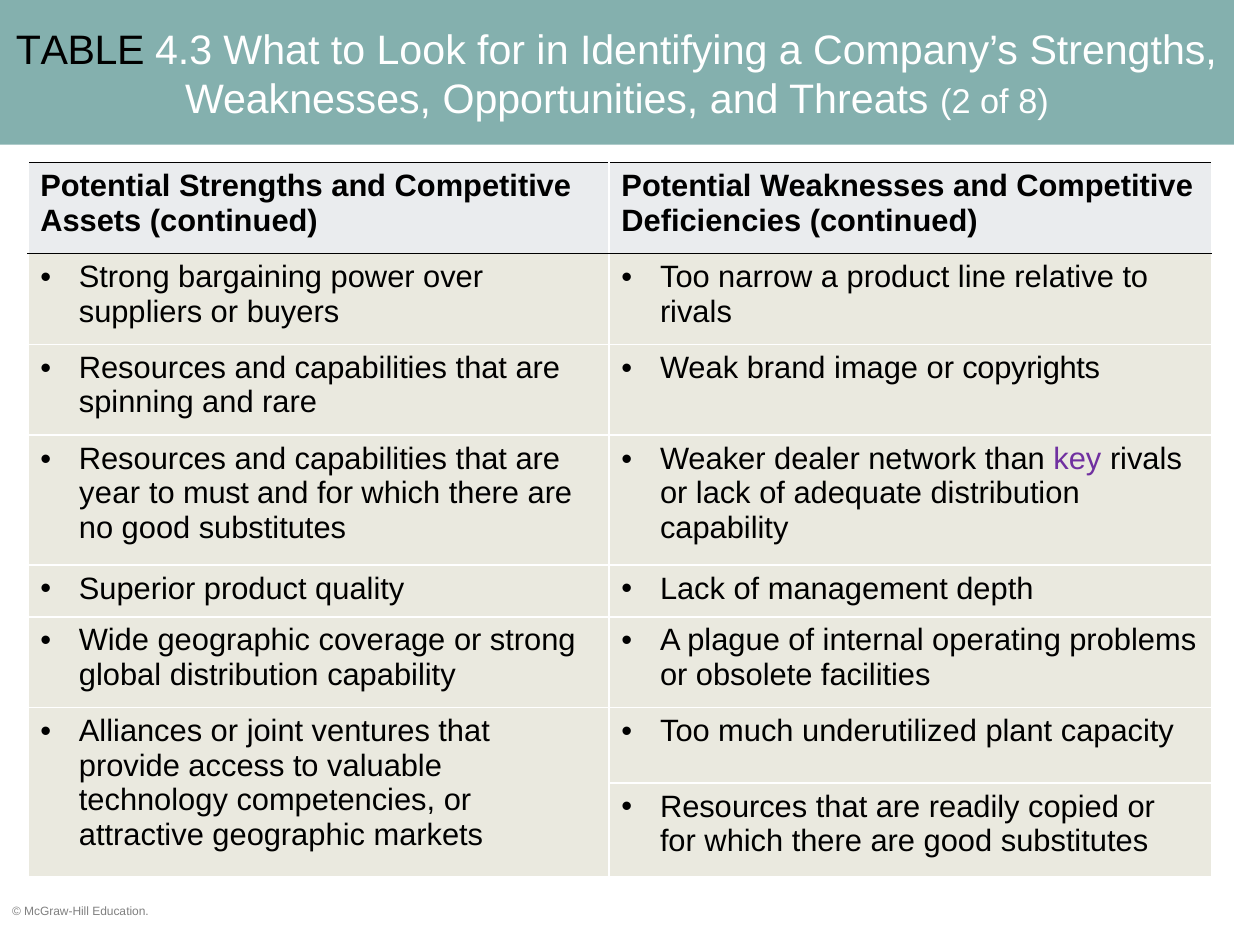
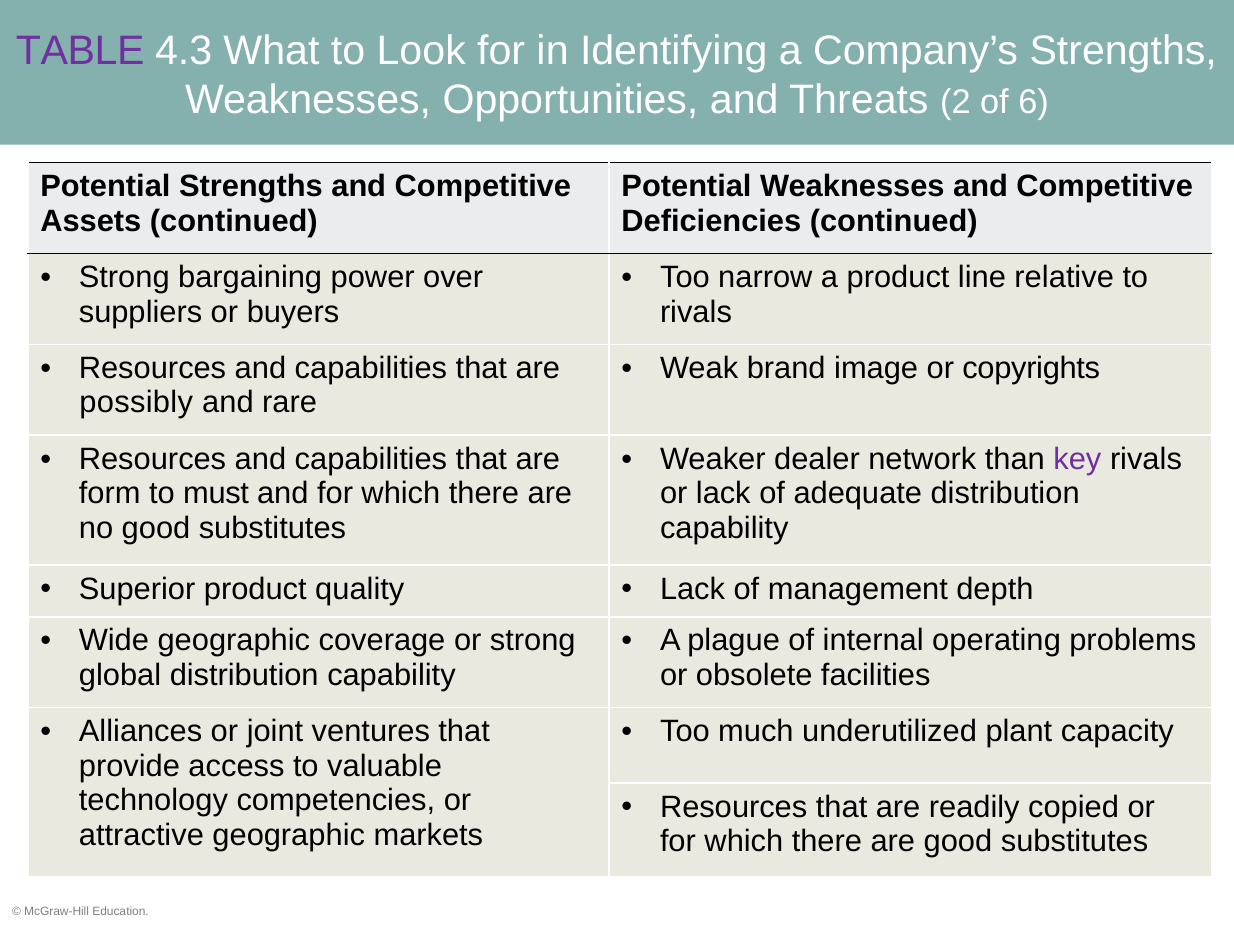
TABLE colour: black -> purple (80, 51)
8: 8 -> 6 (1034, 102)
spinning: spinning -> possibly (136, 403)
year: year -> form (110, 494)
